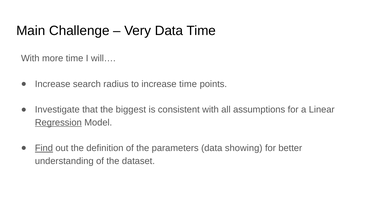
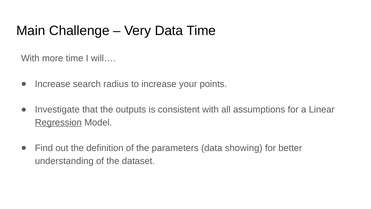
increase time: time -> your (188, 84)
biggest: biggest -> outputs (131, 110)
Find underline: present -> none (44, 148)
